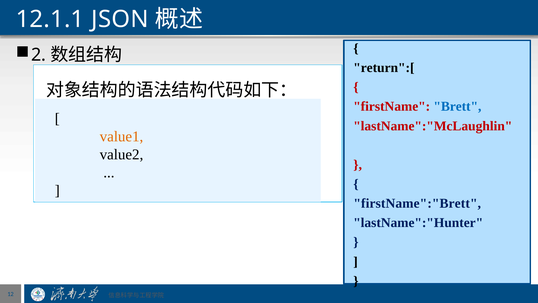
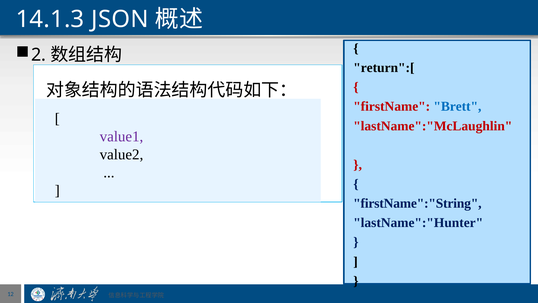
12.1.1: 12.1.1 -> 14.1.3 (50, 19)
value1 colour: orange -> purple (122, 136)
firstName":"Brett: firstName":"Brett -> firstName":"String (417, 203)
